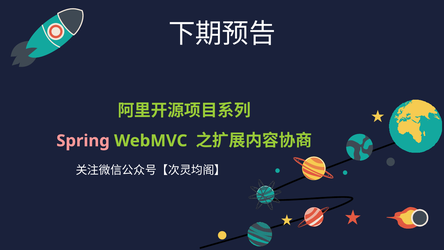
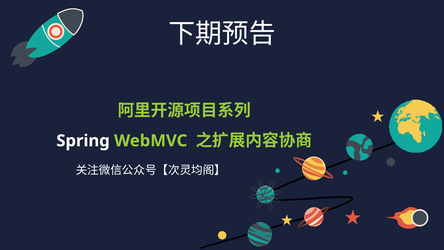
Spring colour: pink -> white (83, 141)
